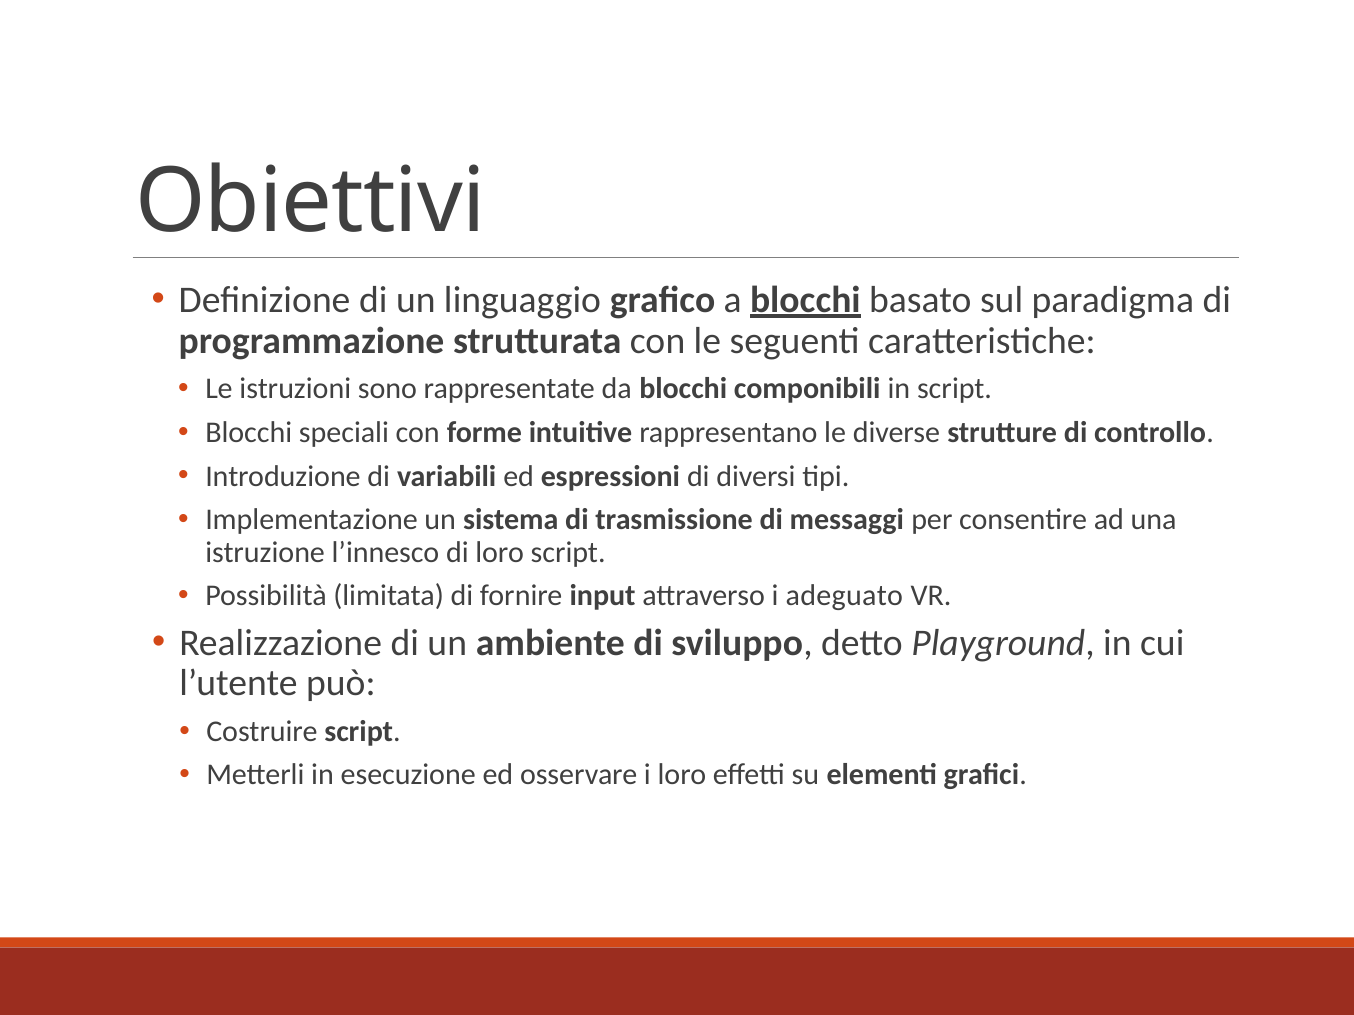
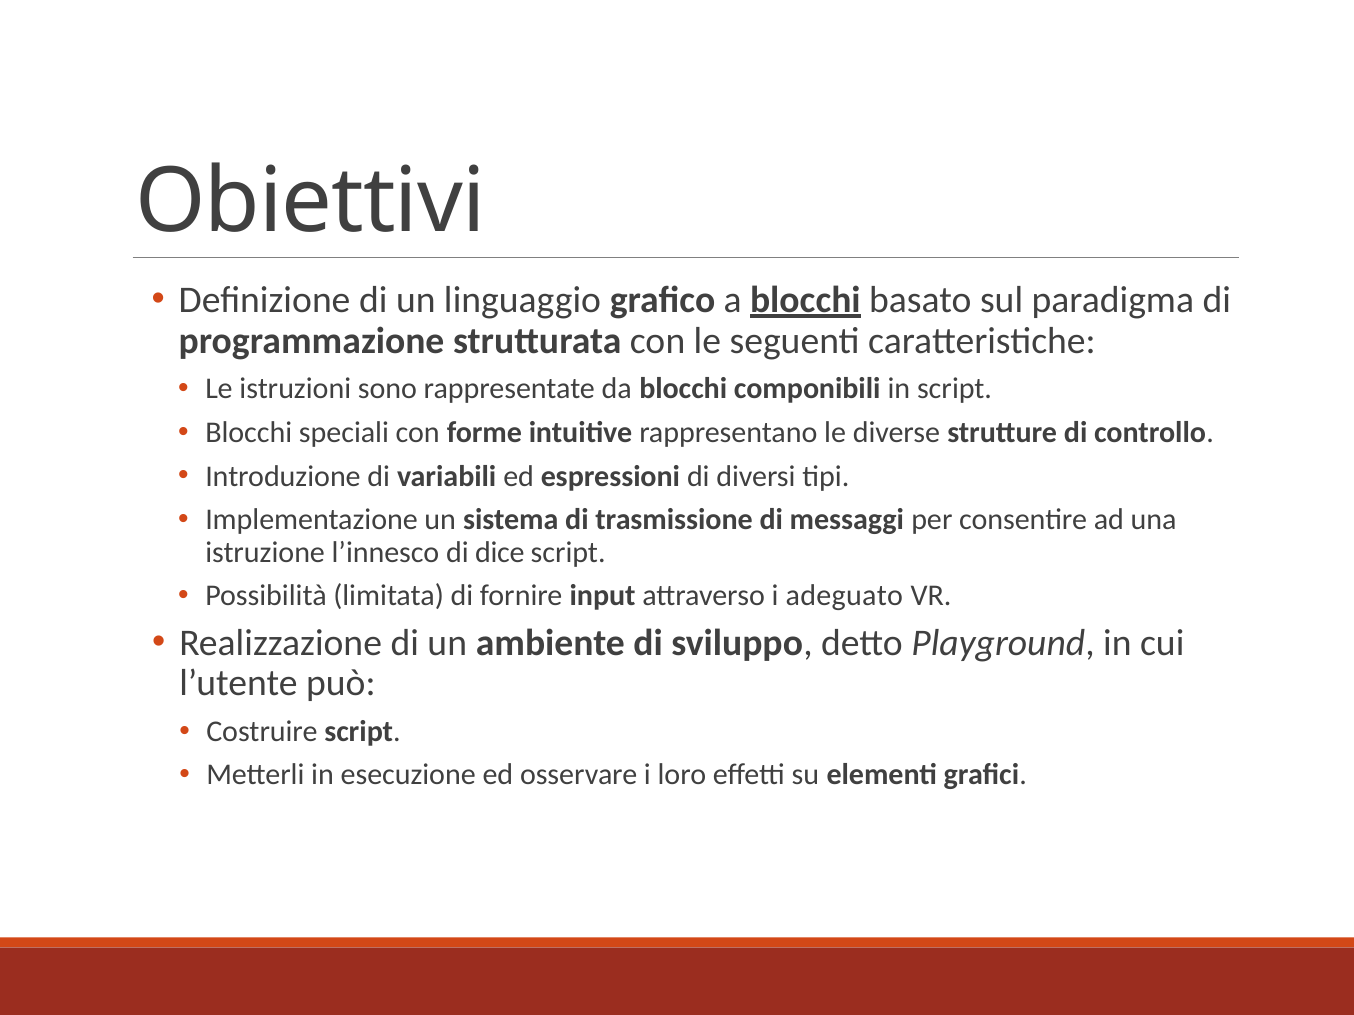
di loro: loro -> dice (500, 552)
